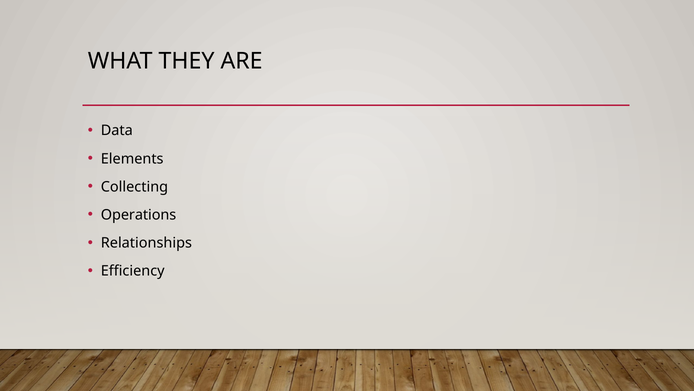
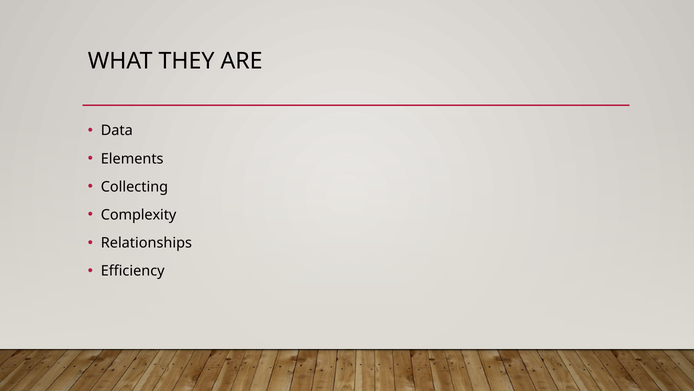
Operations: Operations -> Complexity (139, 215)
